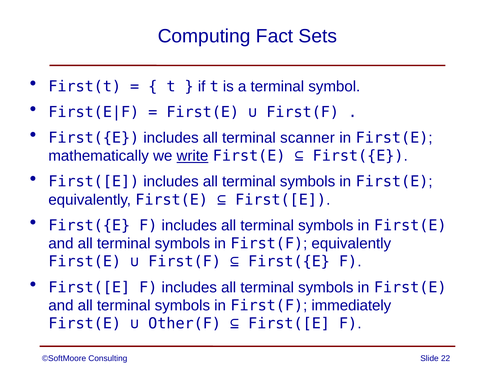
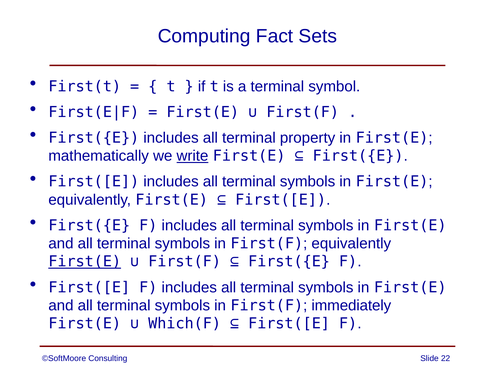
scanner: scanner -> property (308, 138)
First(E underline: none -> present (85, 262)
Other(F: Other(F -> Which(F (185, 324)
